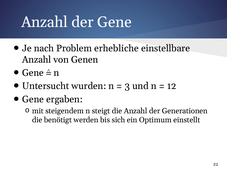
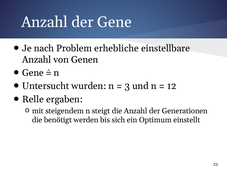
Gene: Gene -> Relle (33, 99)
